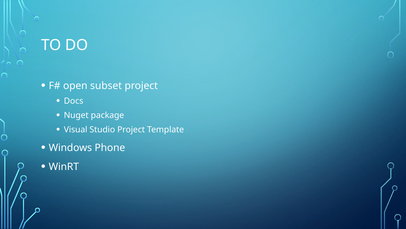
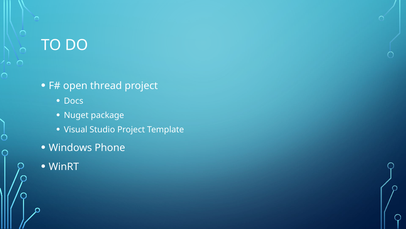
subset: subset -> thread (106, 86)
